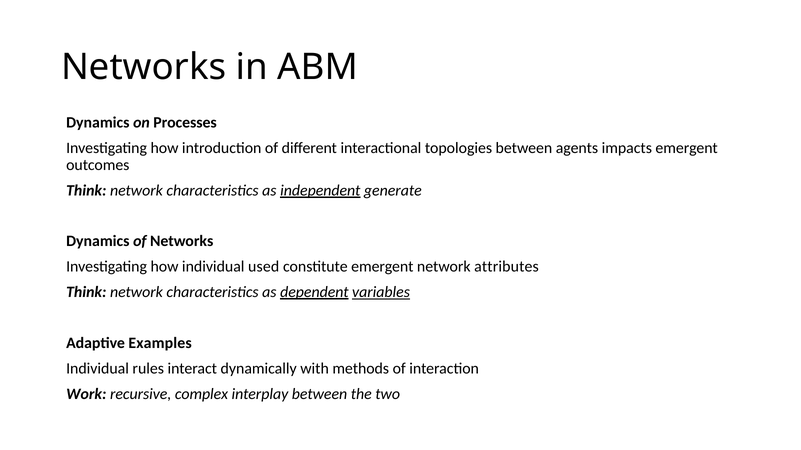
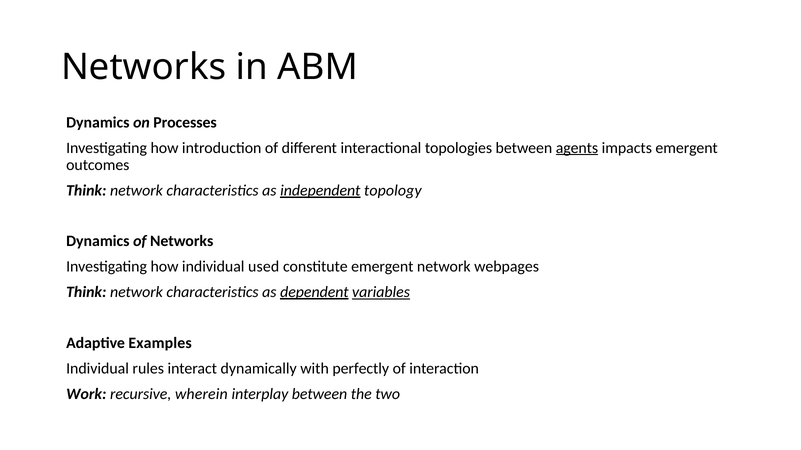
agents underline: none -> present (577, 148)
generate: generate -> topology (393, 191)
attributes: attributes -> webpages (507, 267)
methods: methods -> perfectly (361, 369)
complex: complex -> wherein (201, 394)
